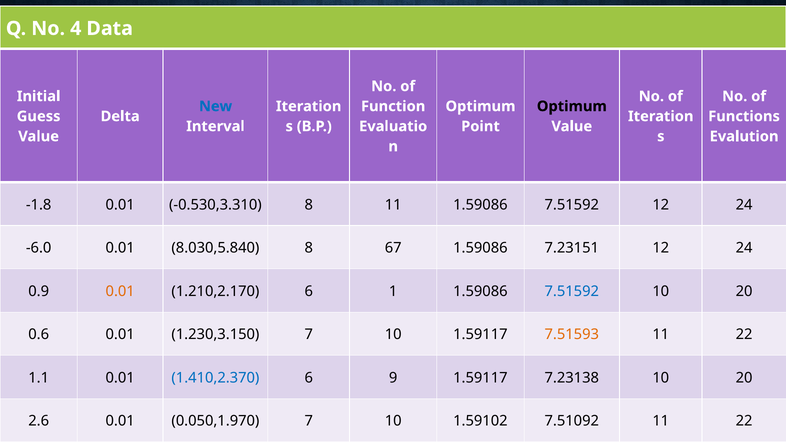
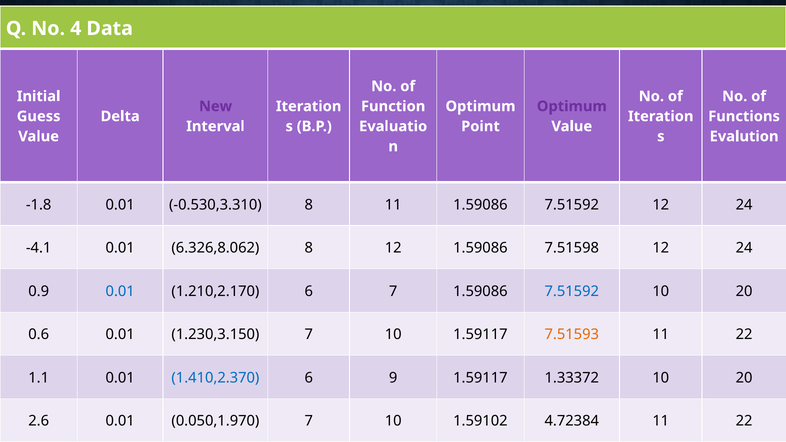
New colour: blue -> purple (216, 106)
Optimum colour: black -> purple (572, 106)
-6.0: -6.0 -> -4.1 (39, 248)
8.030,5.840: 8.030,5.840 -> 6.326,8.062 (215, 248)
8 67: 67 -> 12 (393, 248)
7.23151: 7.23151 -> 7.51598 (572, 248)
0.01 colour: orange -> blue (120, 291)
6 1: 1 -> 7 (393, 291)
7.23138: 7.23138 -> 1.33372 (572, 378)
7.51092: 7.51092 -> 4.72384 (572, 421)
